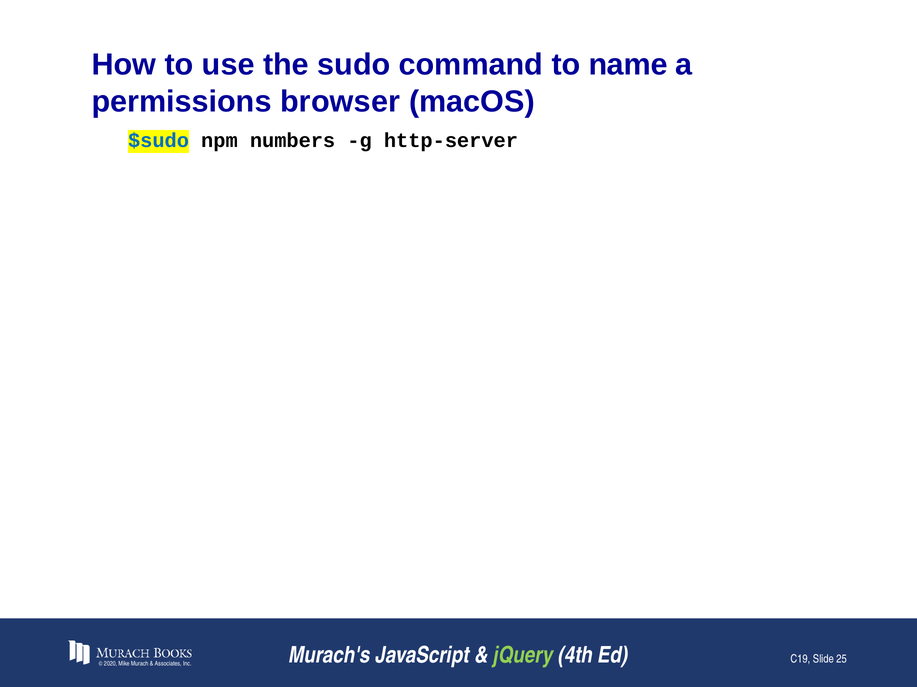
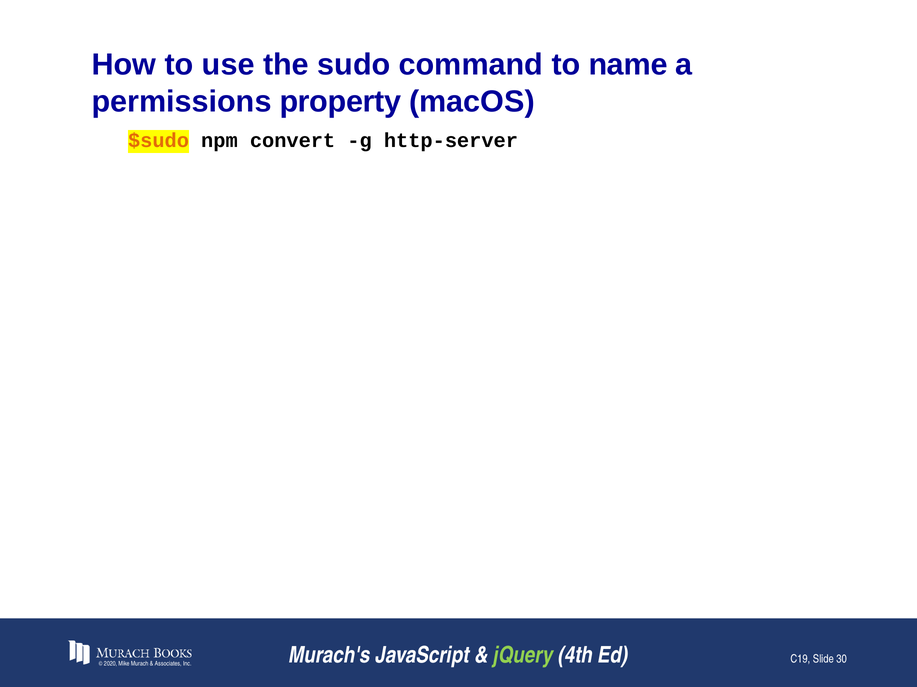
browser: browser -> property (340, 102)
$sudo colour: blue -> orange (159, 141)
numbers: numbers -> convert (293, 141)
25: 25 -> 30 (842, 660)
